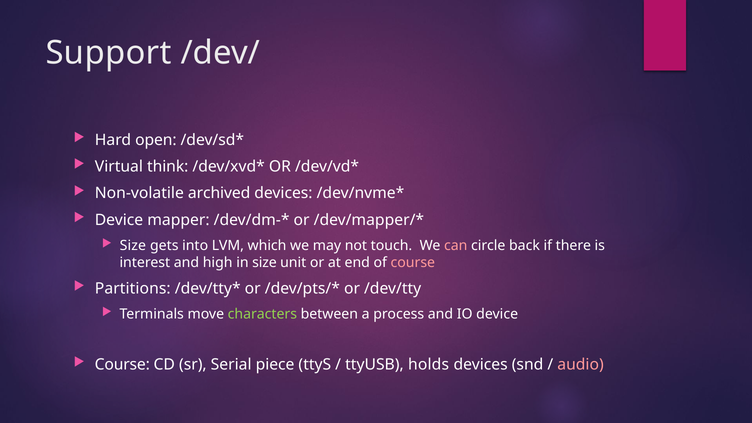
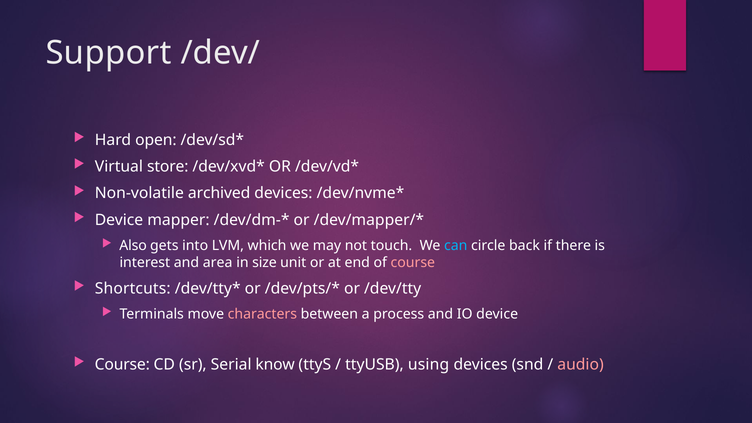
think: think -> store (168, 167)
Size: Size -> Also (133, 246)
can colour: pink -> light blue (456, 246)
high: high -> area (218, 262)
Partitions: Partitions -> Shortcuts (133, 288)
characters colour: light green -> pink (262, 314)
piece: piece -> know (275, 365)
holds: holds -> using (429, 365)
